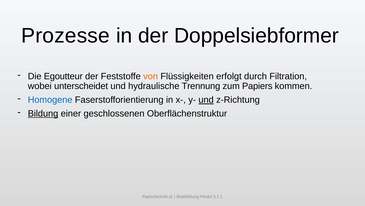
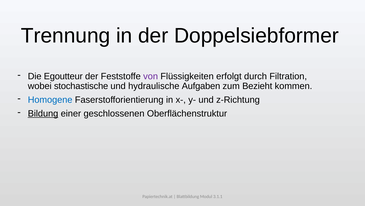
Prozesse: Prozesse -> Trennung (66, 36)
von colour: orange -> purple (151, 76)
unterscheidet: unterscheidet -> stochastische (81, 86)
Trennung: Trennung -> Aufgaben (201, 86)
Papiers: Papiers -> Bezieht (257, 86)
und underline: present -> none (206, 100)
